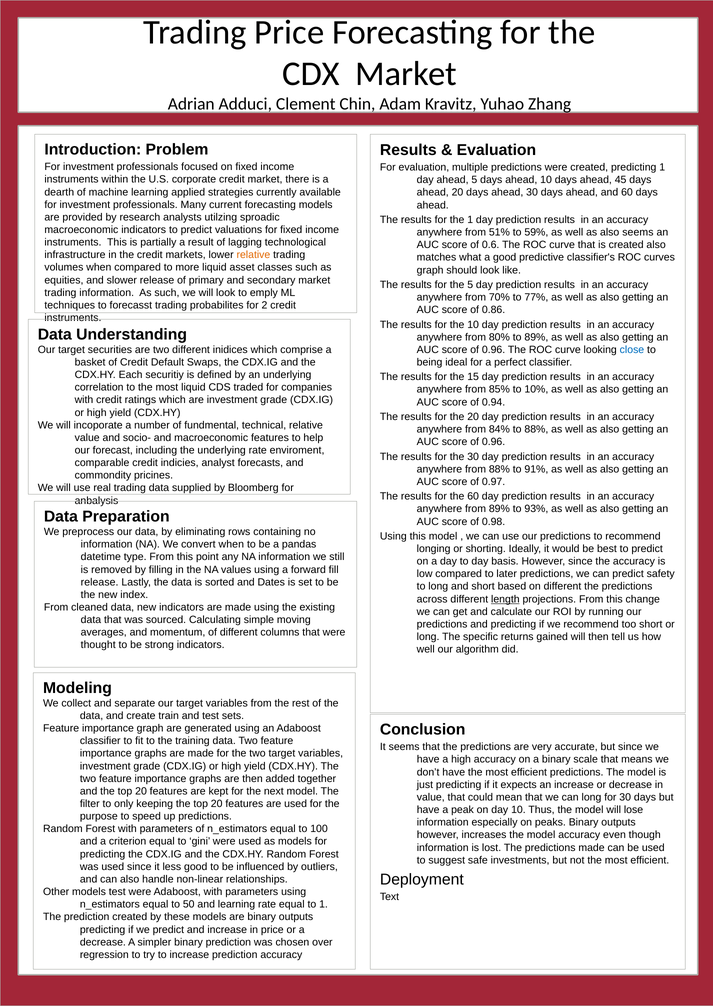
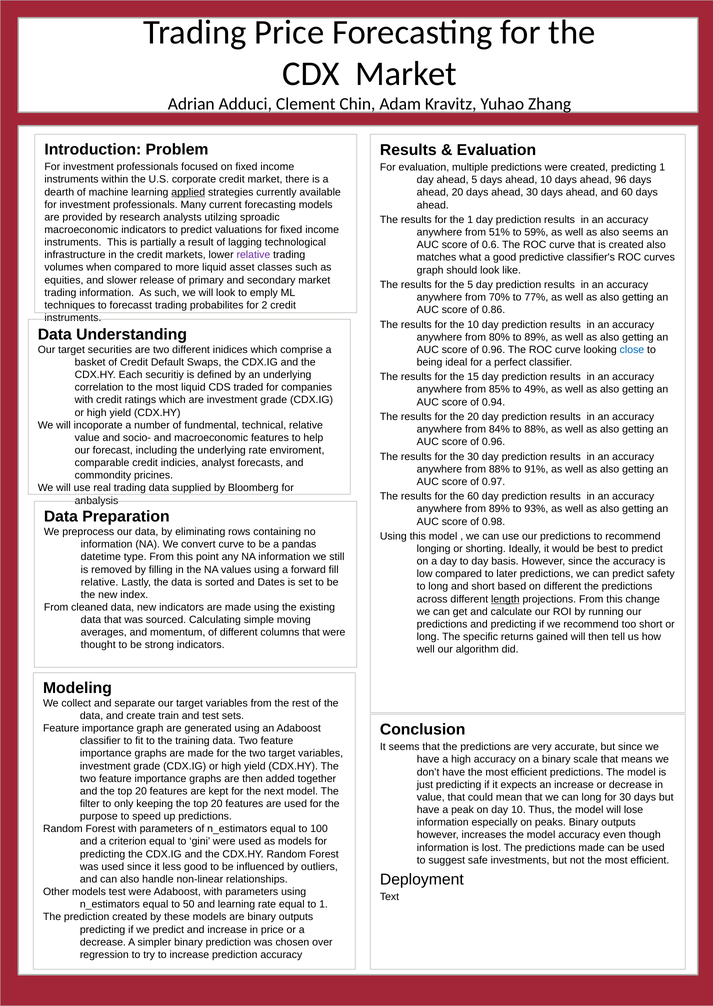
45: 45 -> 96 (621, 180)
applied underline: none -> present (188, 192)
relative colour: orange -> purple (253, 255)
10%: 10% -> 49% (536, 390)
convert when: when -> curve (231, 545)
release: release -> relative (100, 582)
